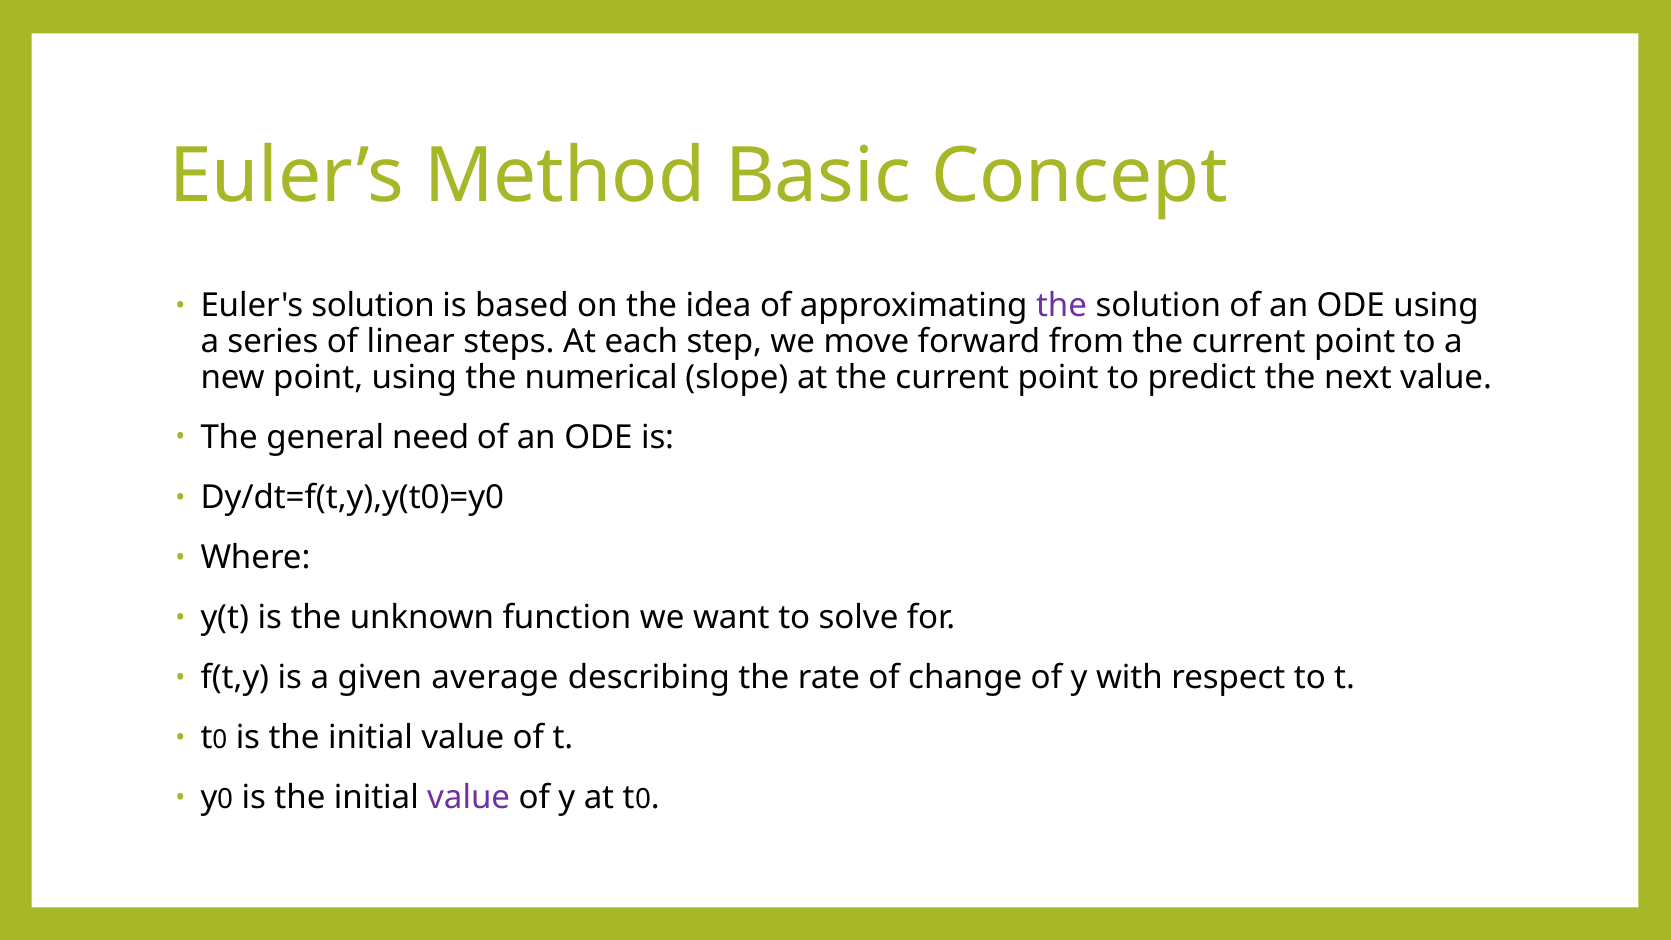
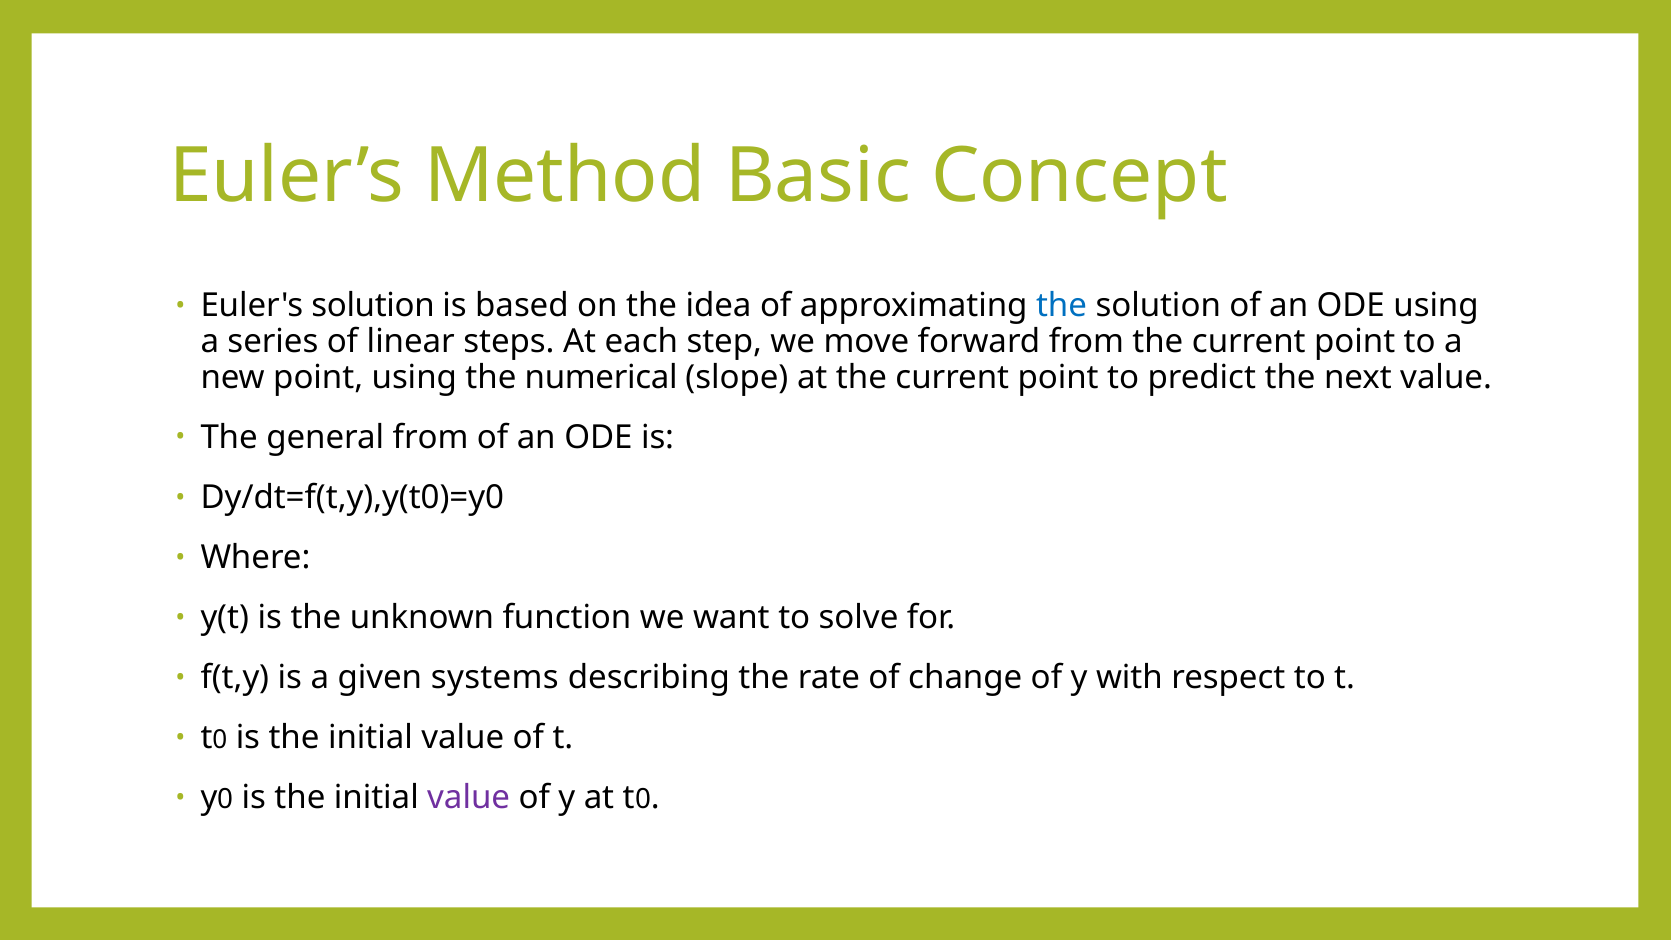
the colour: purple -> blue (1062, 306)
general need: need -> from (431, 437)
average: average -> systems (495, 678)
